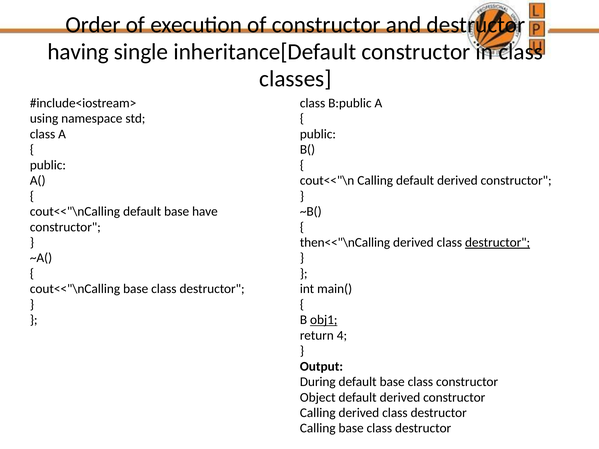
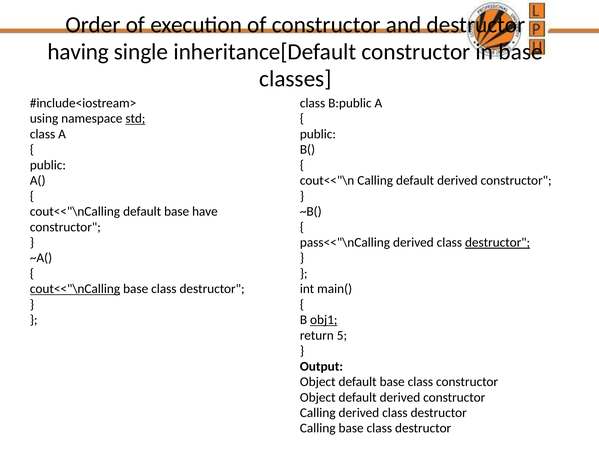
in class: class -> base (521, 52)
std underline: none -> present (135, 119)
then<<"\nCalling: then<<"\nCalling -> pass<<"\nCalling (345, 243)
cout<<"\nCalling underline: none -> present (75, 289)
4: 4 -> 5 (342, 336)
During: During -> Object (318, 382)
